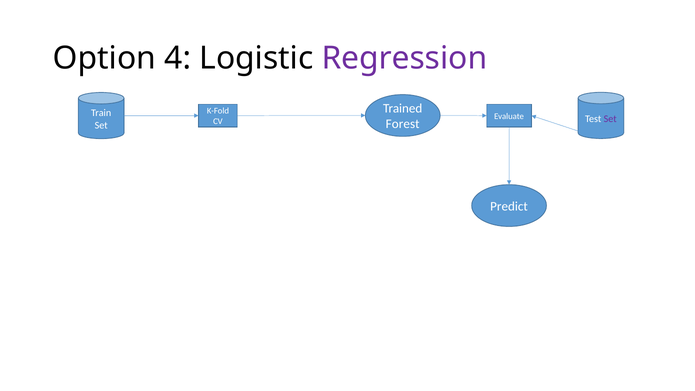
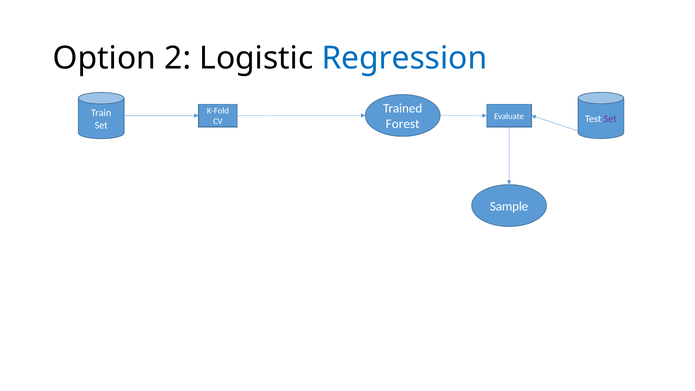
4: 4 -> 2 (178, 58)
Regression colour: purple -> blue (404, 58)
Predict: Predict -> Sample (509, 206)
